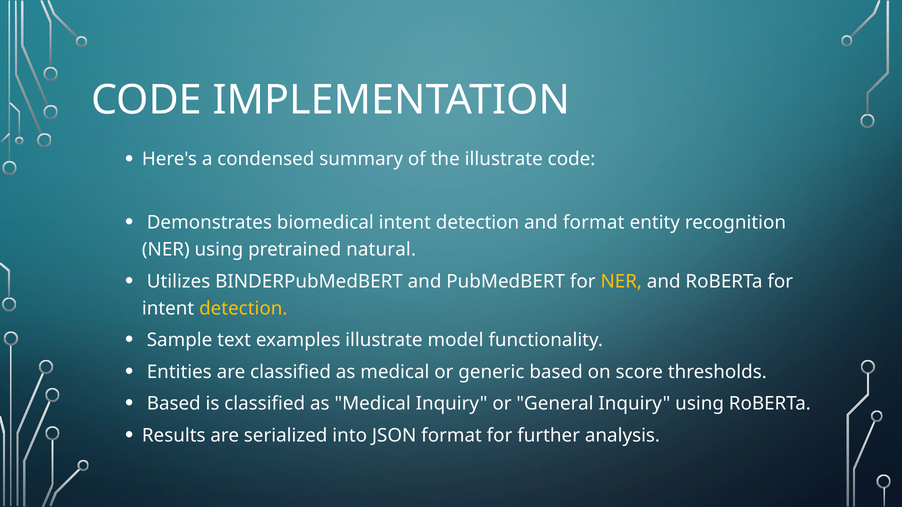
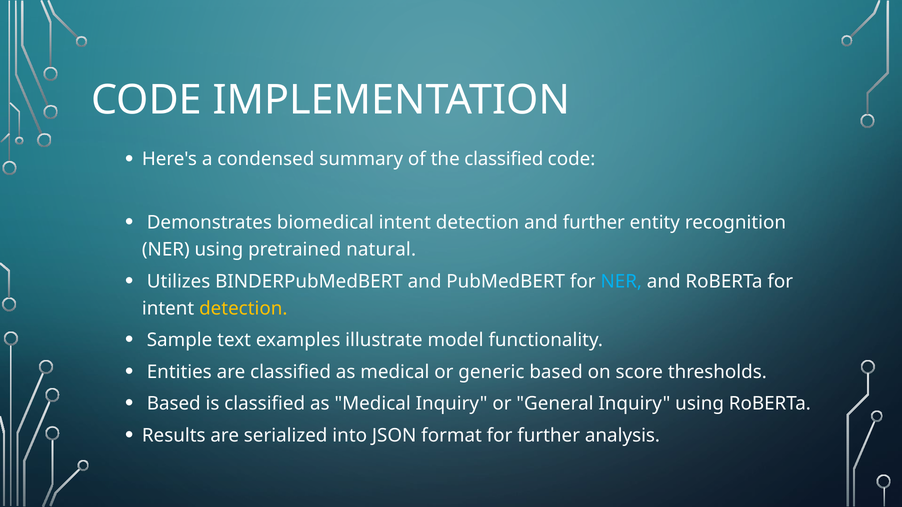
the illustrate: illustrate -> classified (504, 159)
and format: format -> further (594, 223)
NER colour: yellow -> light blue (621, 282)
